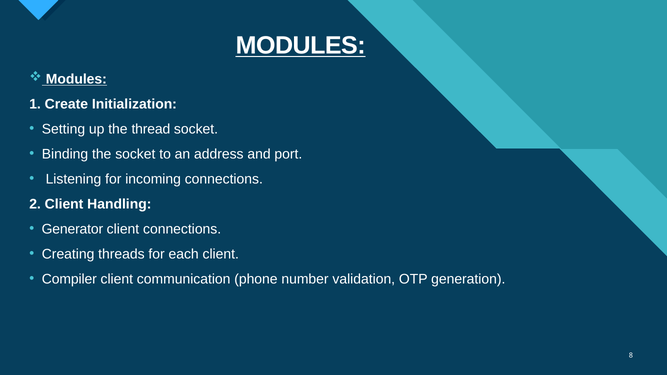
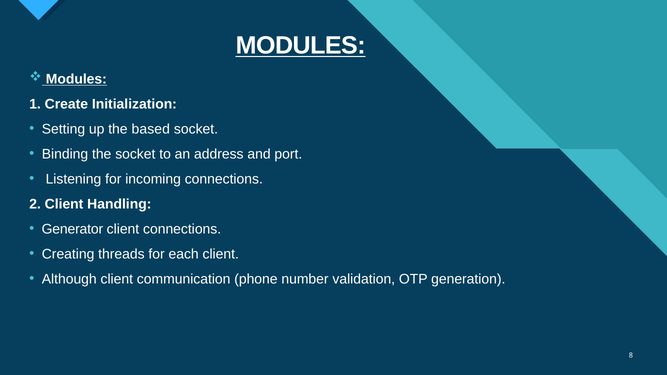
thread: thread -> based (151, 129)
Compiler: Compiler -> Although (69, 279)
